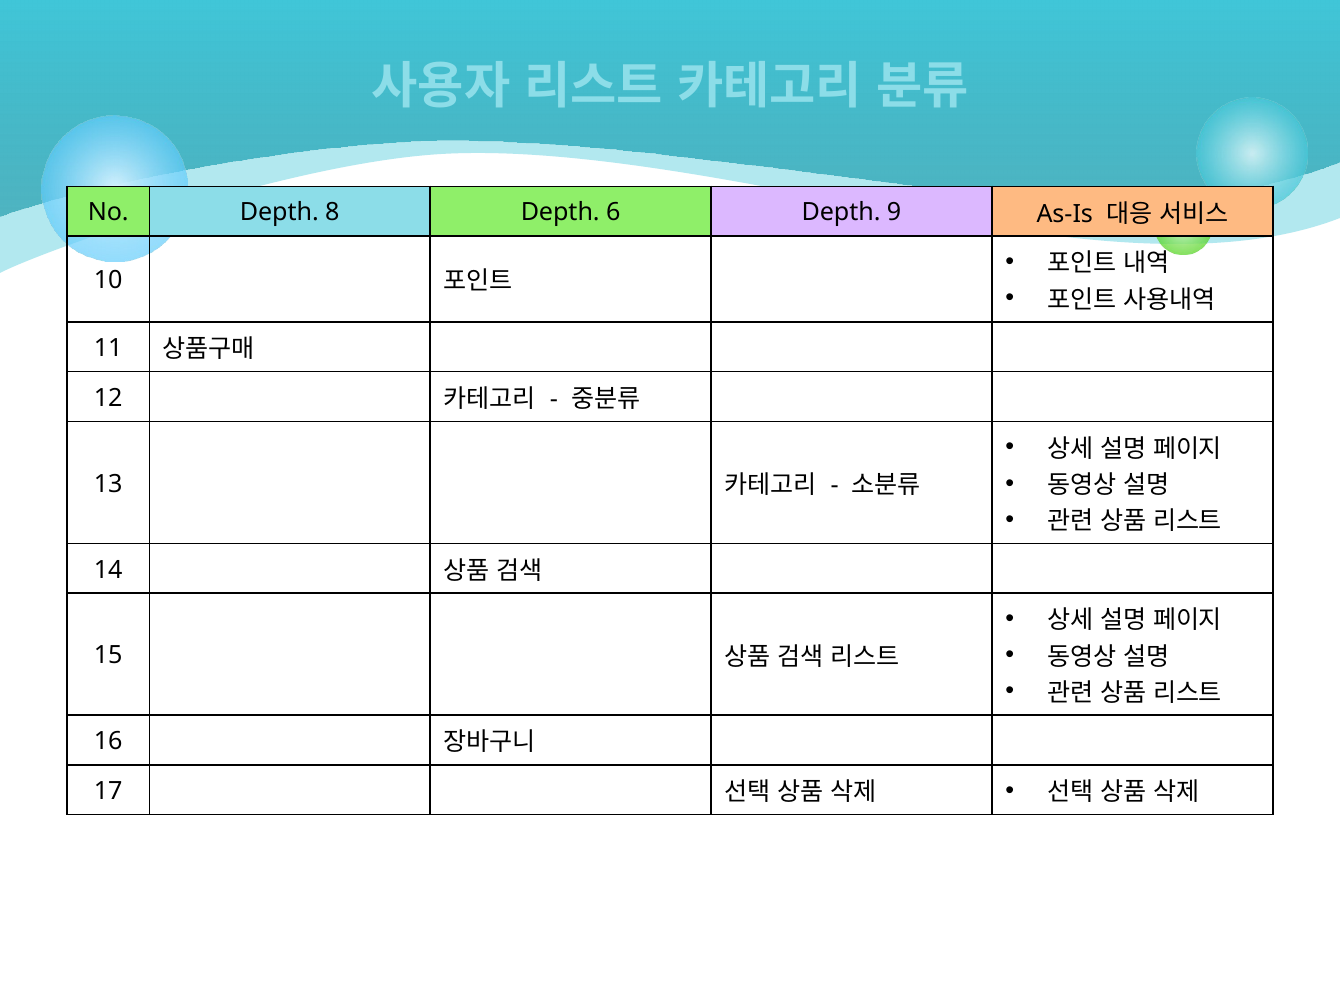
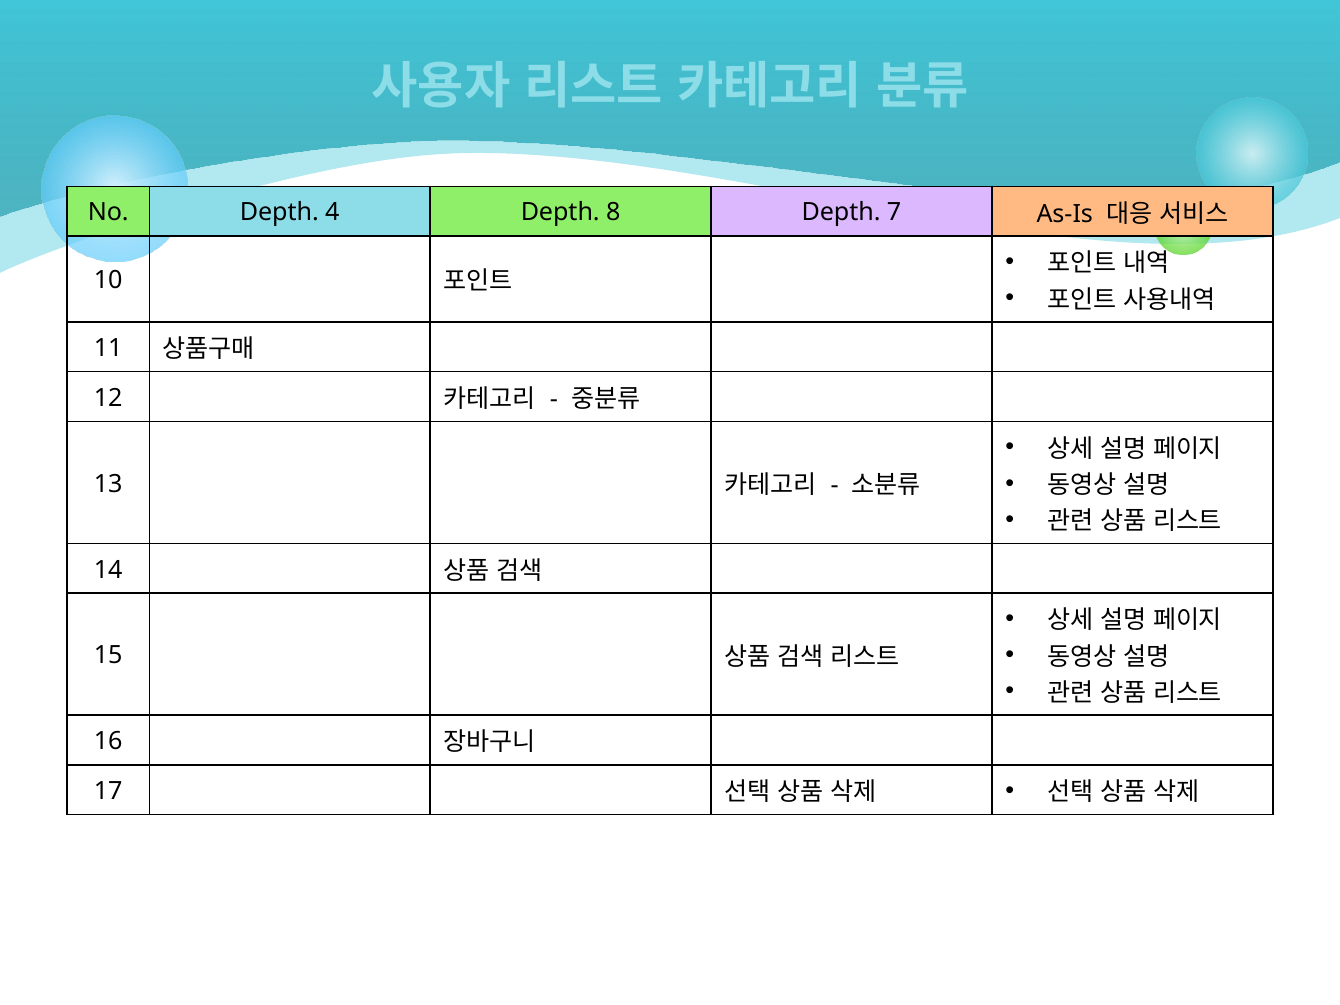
8: 8 -> 4 (332, 213)
6: 6 -> 8 (613, 213)
9: 9 -> 7 (894, 213)
